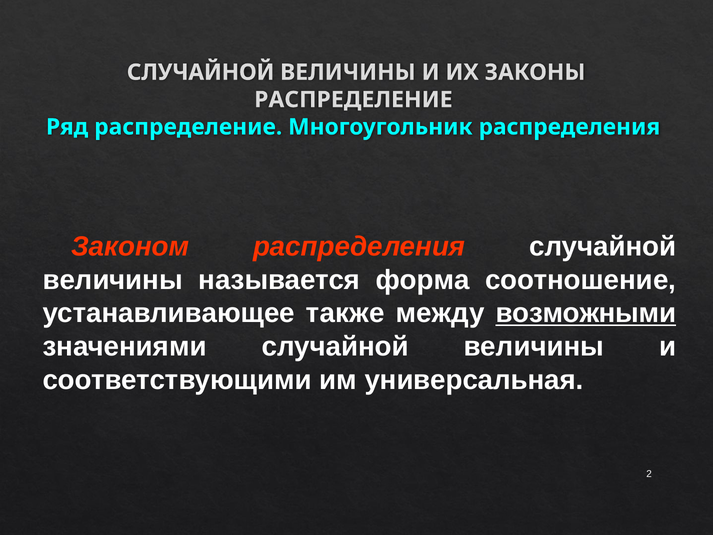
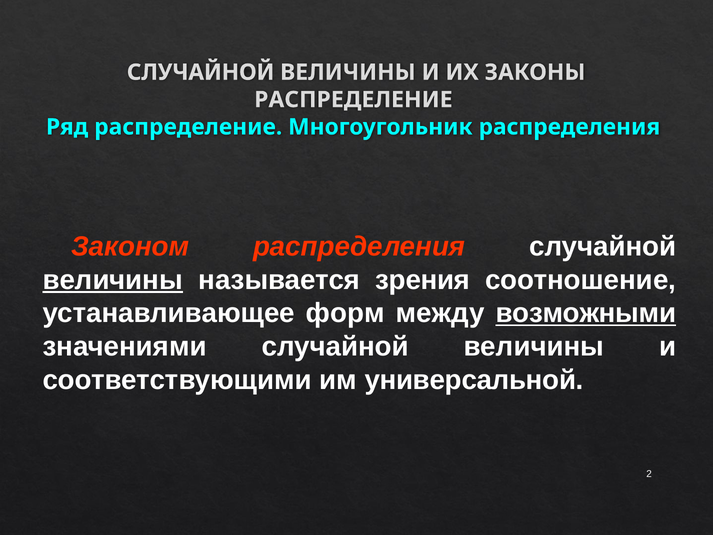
величины underline: none -> present (113, 280)
форма: форма -> зрения (423, 280)
также: также -> форм (345, 313)
универсальная: универсальная -> универсальной (474, 380)
